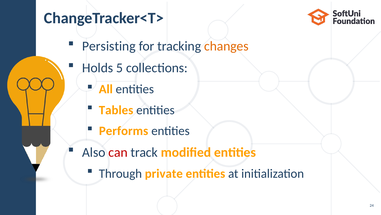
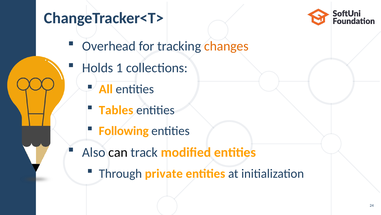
Persisting: Persisting -> Overhead (109, 46)
5: 5 -> 1 (120, 68)
Performs: Performs -> Following (124, 130)
can colour: red -> black (118, 152)
